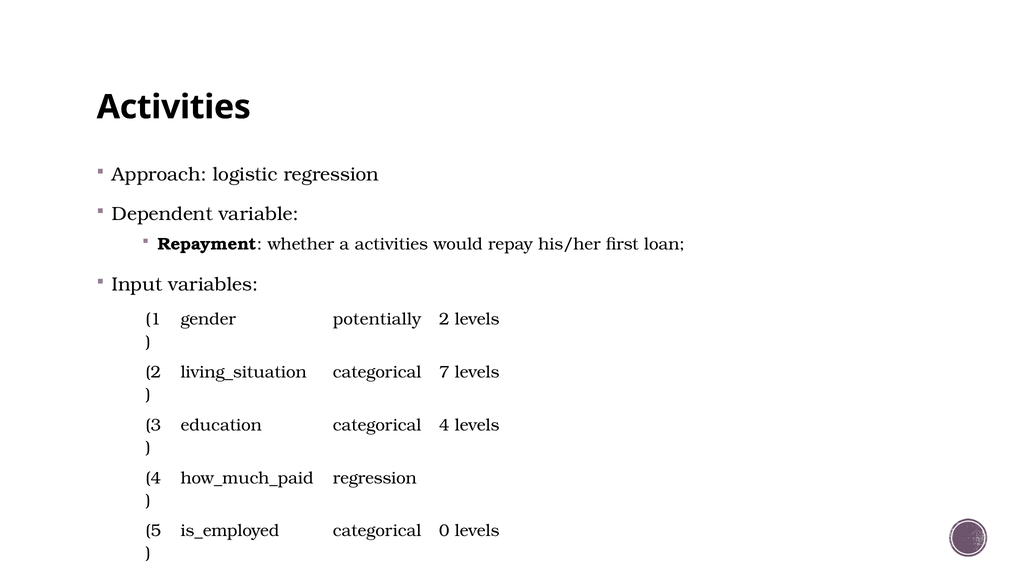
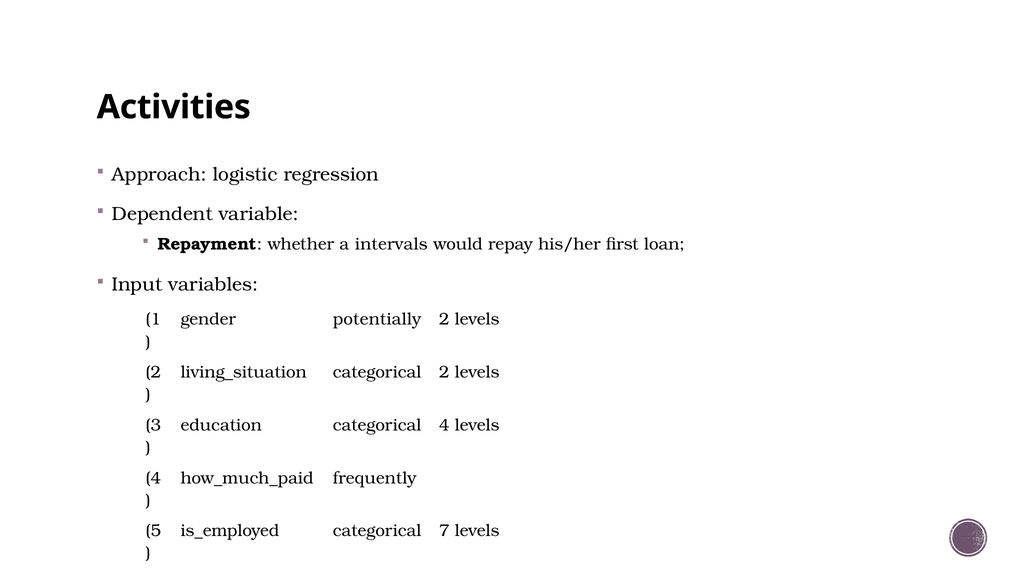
a activities: activities -> intervals (391, 244)
categorical 7: 7 -> 2 (444, 372)
regression: regression -> frequently (375, 478)
categorical 0: 0 -> 7 (444, 531)
